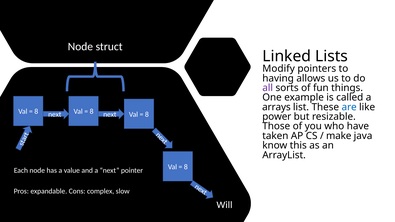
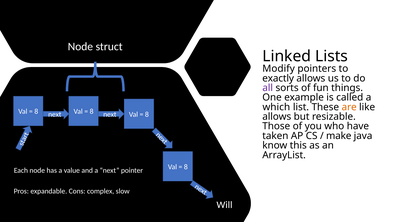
having: having -> exactly (278, 78)
arrays: arrays -> which (276, 107)
are colour: blue -> orange (349, 107)
power: power -> allows (277, 117)
